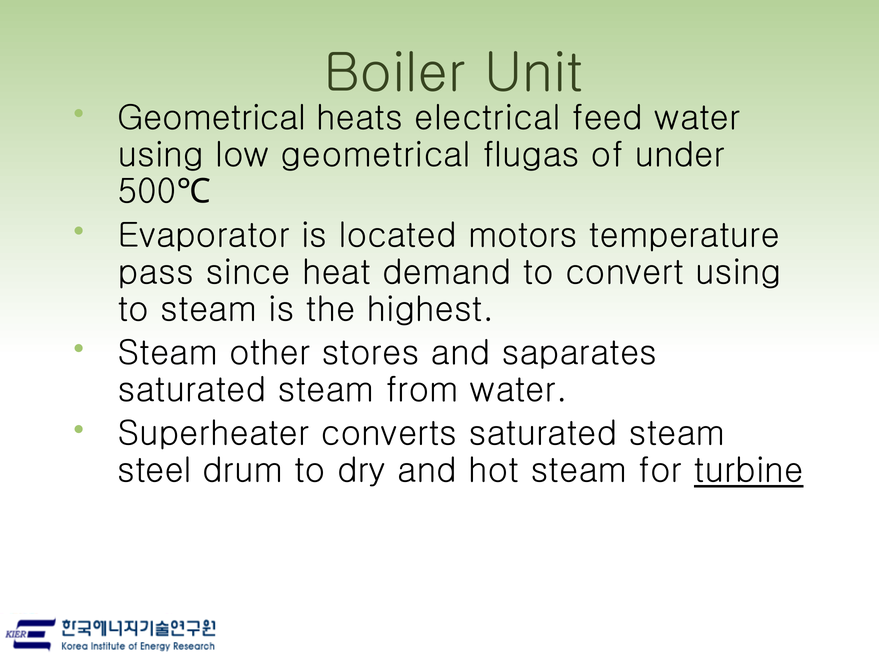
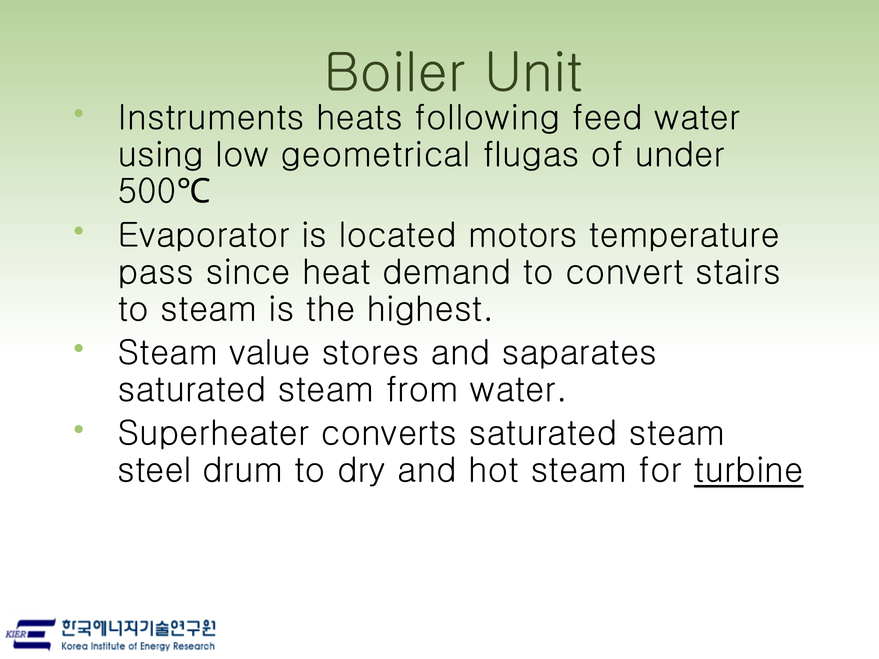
Geometrical: Geometrical -> Instruments (211, 118)
electrical: electrical -> following (487, 118)
convert using: using -> stairs (738, 272)
other: other -> value (270, 353)
